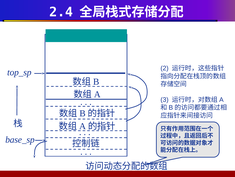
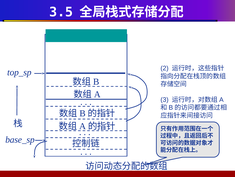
2.4: 2.4 -> 3.5 (61, 12)
